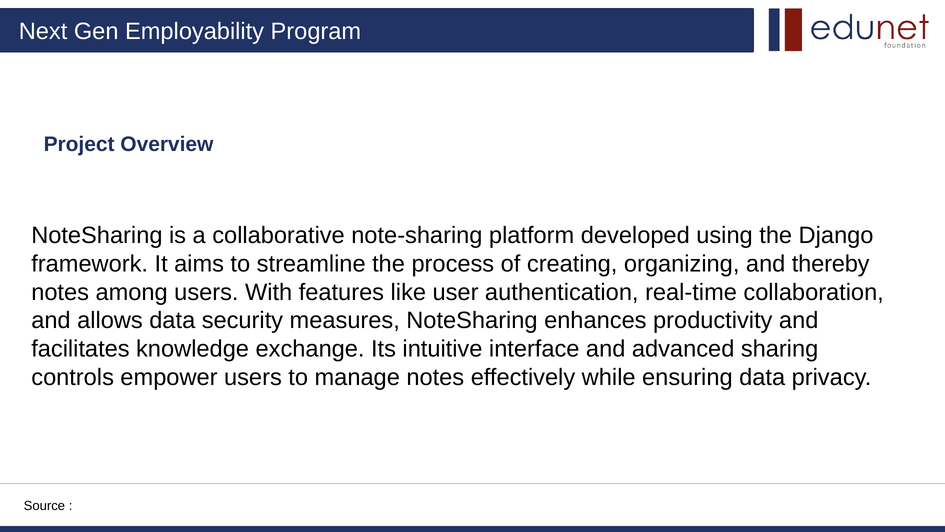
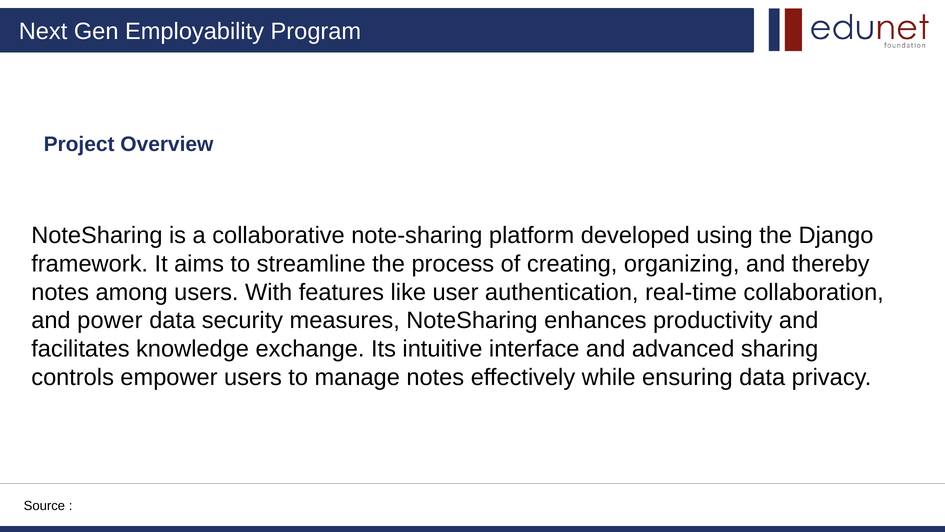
allows: allows -> power (110, 320)
